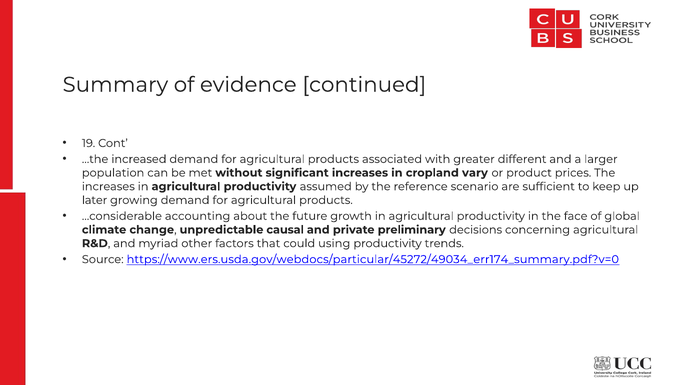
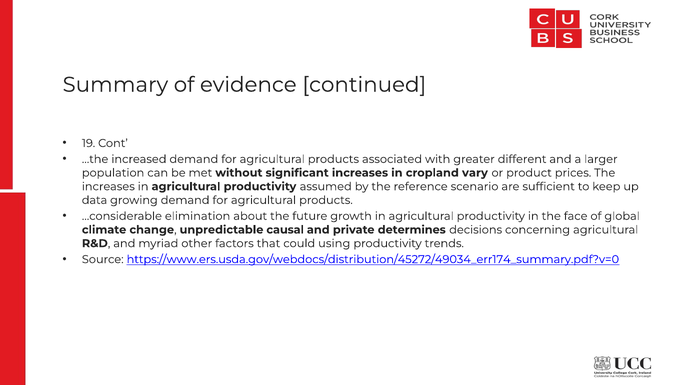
later: later -> data (95, 200)
accounting: accounting -> elimination (198, 216)
preliminary: preliminary -> determines (412, 230)
https://www.ers.usda.gov/webdocs/particular/45272/49034_err174_summary.pdf?v=0: https://www.ers.usda.gov/webdocs/particular/45272/49034_err174_summary.pdf?v=0 -> https://www.ers.usda.gov/webdocs/distribution/45272/49034_err174_summary.pdf?v=0 (373, 260)
